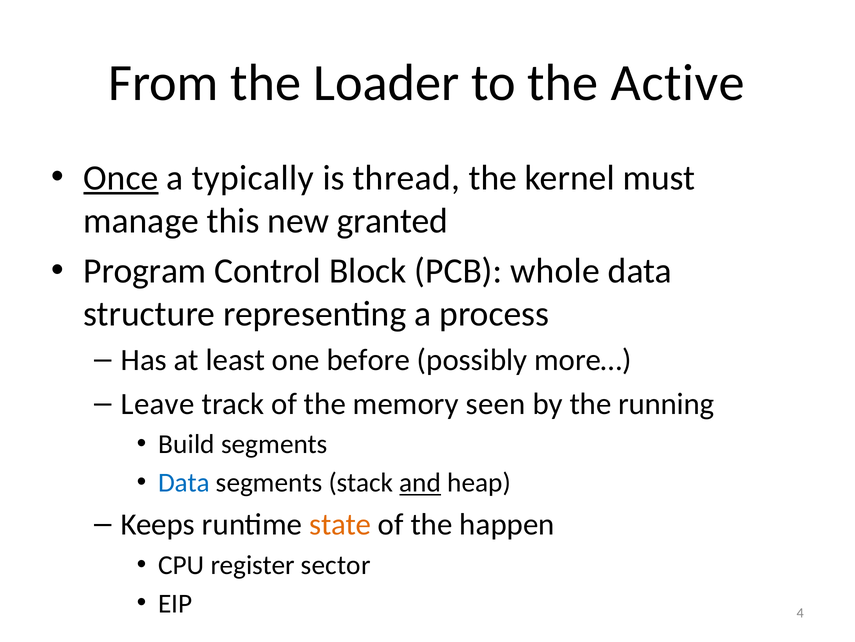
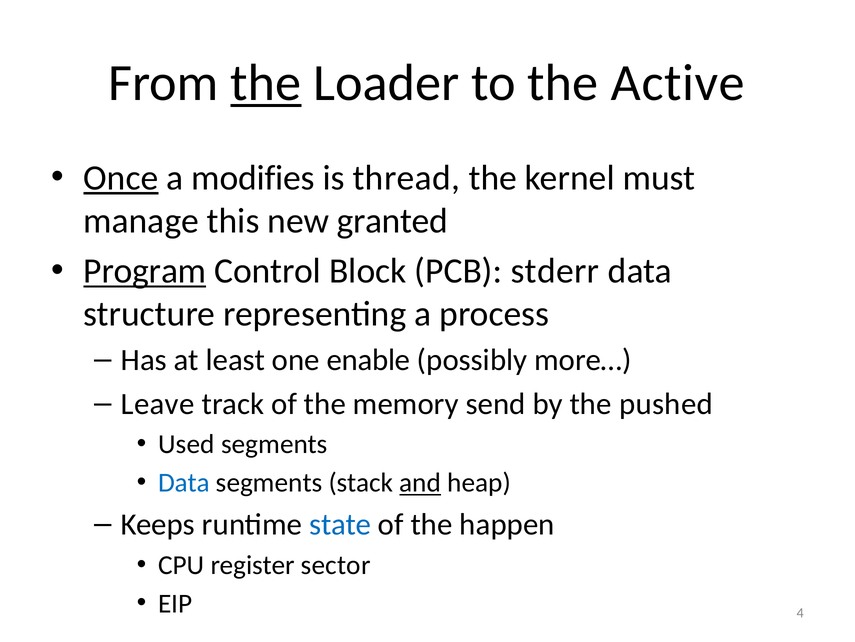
the underline: none -> present (266, 83)
typically: typically -> modifies (253, 178)
Program underline: none -> present (145, 271)
whole: whole -> stderr (555, 271)
before: before -> enable (369, 360)
seen: seen -> send (496, 404)
running: running -> pushed (666, 404)
Build: Build -> Used (186, 444)
state colour: orange -> blue (340, 524)
